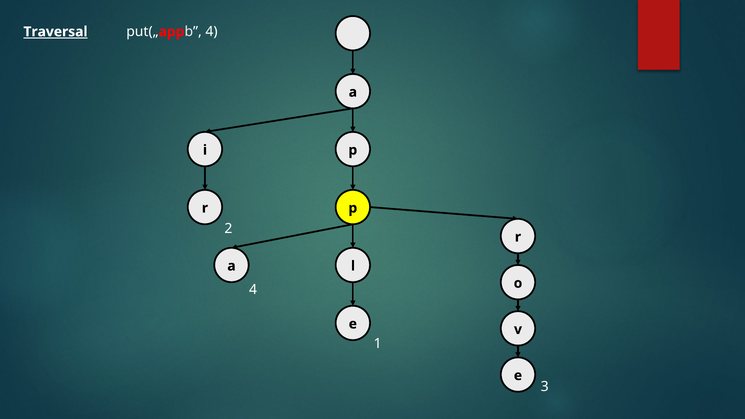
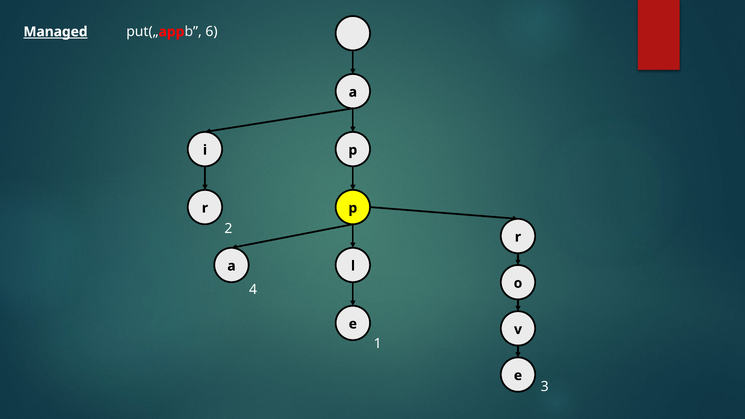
4: 4 -> 6 (212, 32)
Traversal: Traversal -> Managed (56, 32)
